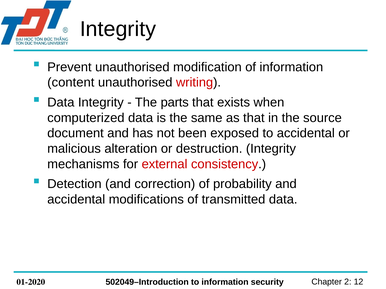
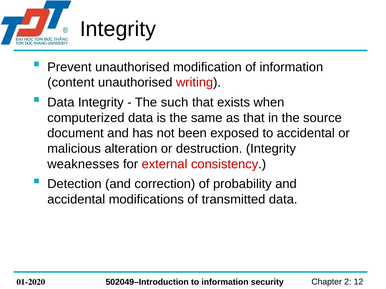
parts: parts -> such (175, 103)
mechanisms: mechanisms -> weaknesses (83, 164)
